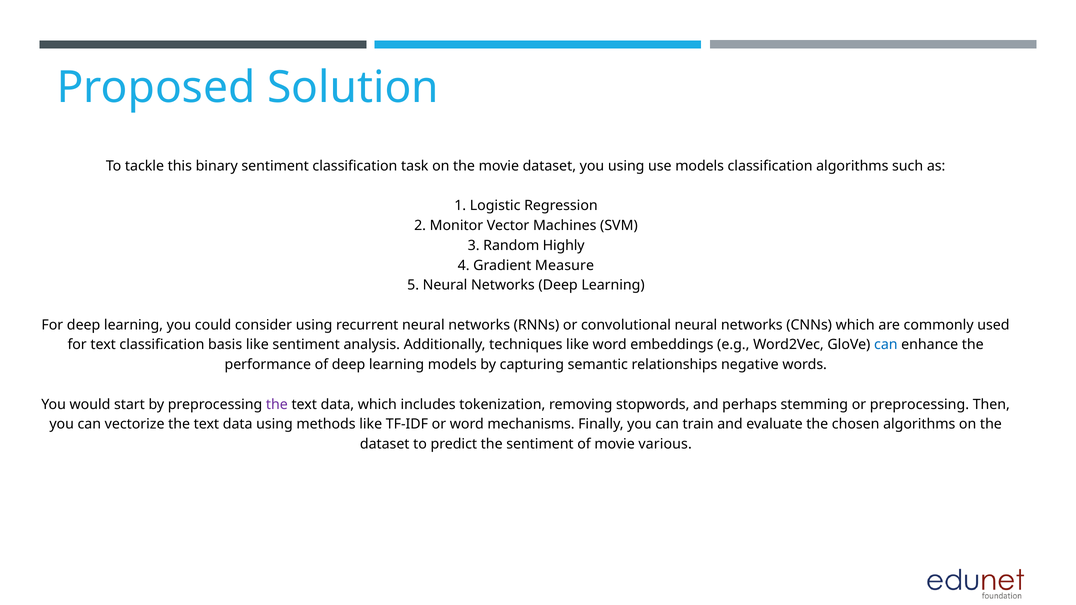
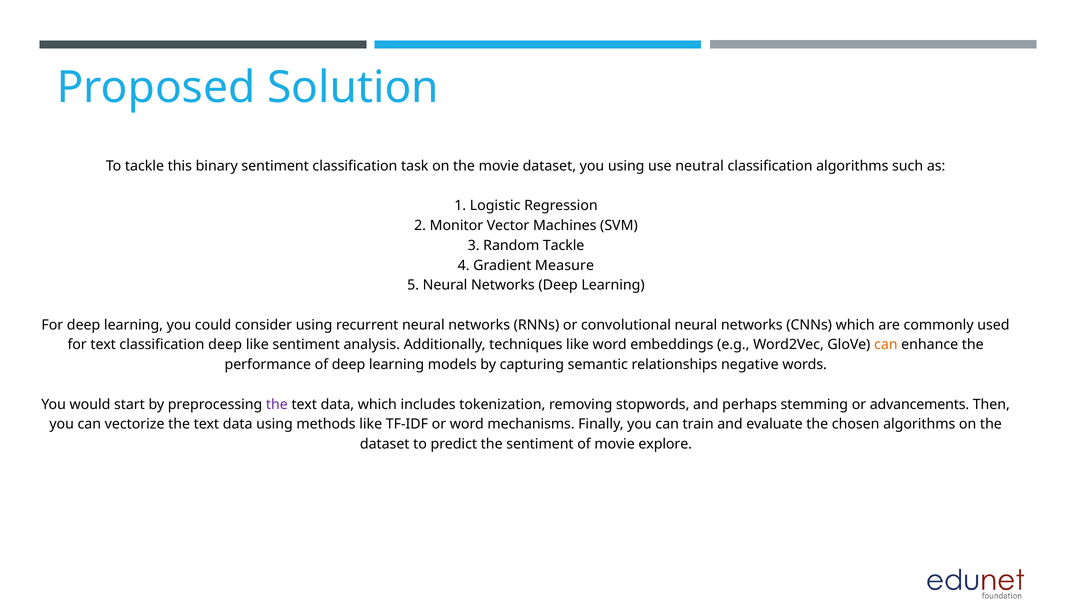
use models: models -> neutral (700, 166)
Random Highly: Highly -> Tackle (564, 246)
classification basis: basis -> deep (225, 345)
can colour: blue -> orange (886, 345)
or preprocessing: preprocessing -> advancements (920, 405)
various: various -> explore (665, 444)
